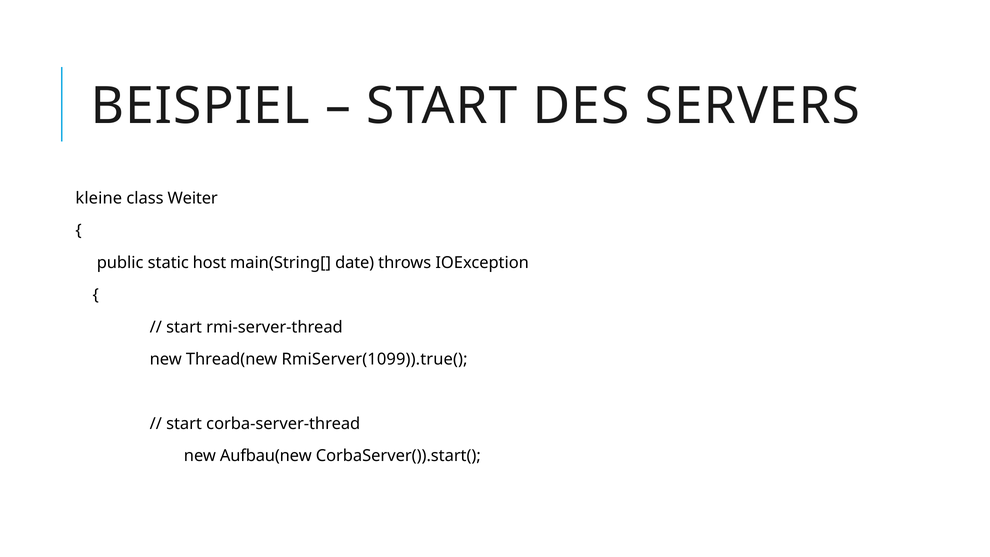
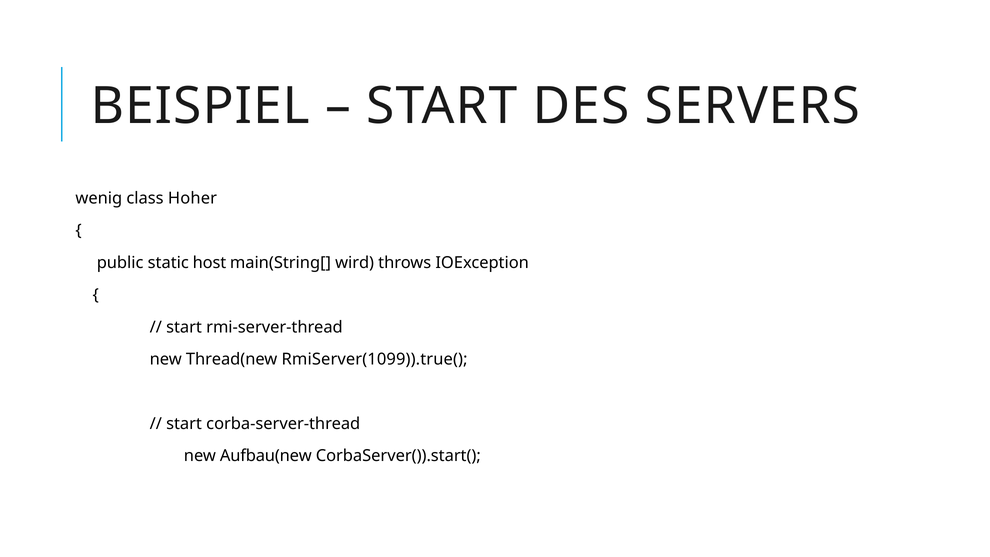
kleine: kleine -> wenig (99, 198)
Weiter: Weiter -> Hoher (192, 198)
date: date -> wird (355, 263)
